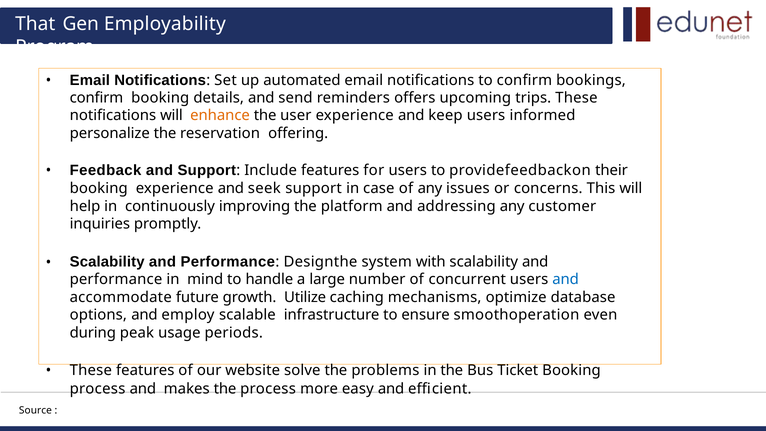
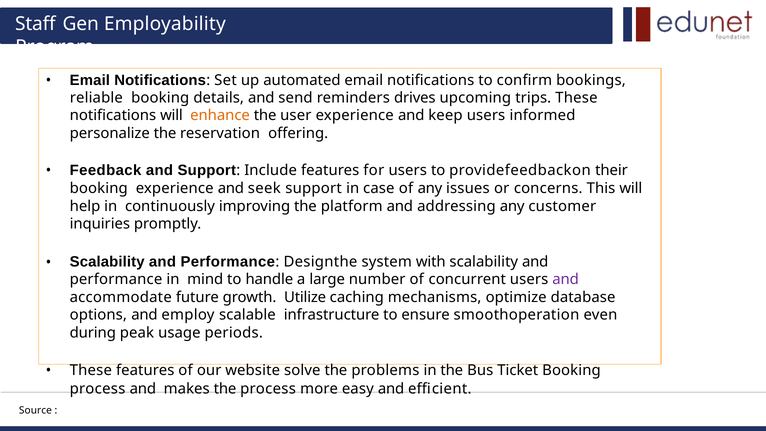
That: That -> Staff (35, 24)
confirm: confirm -> reliable (96, 98)
offers: offers -> drives (415, 98)
and colour: blue -> purple (566, 279)
